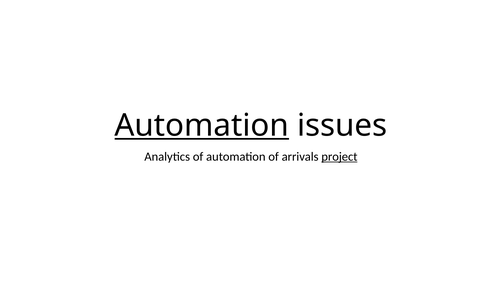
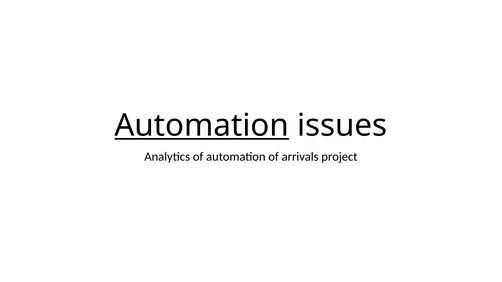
project underline: present -> none (339, 157)
